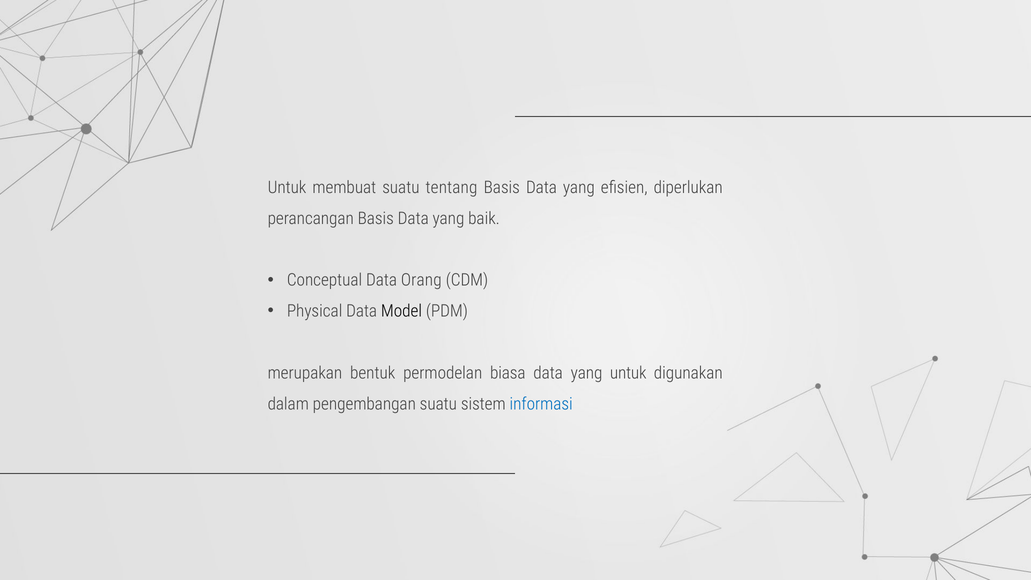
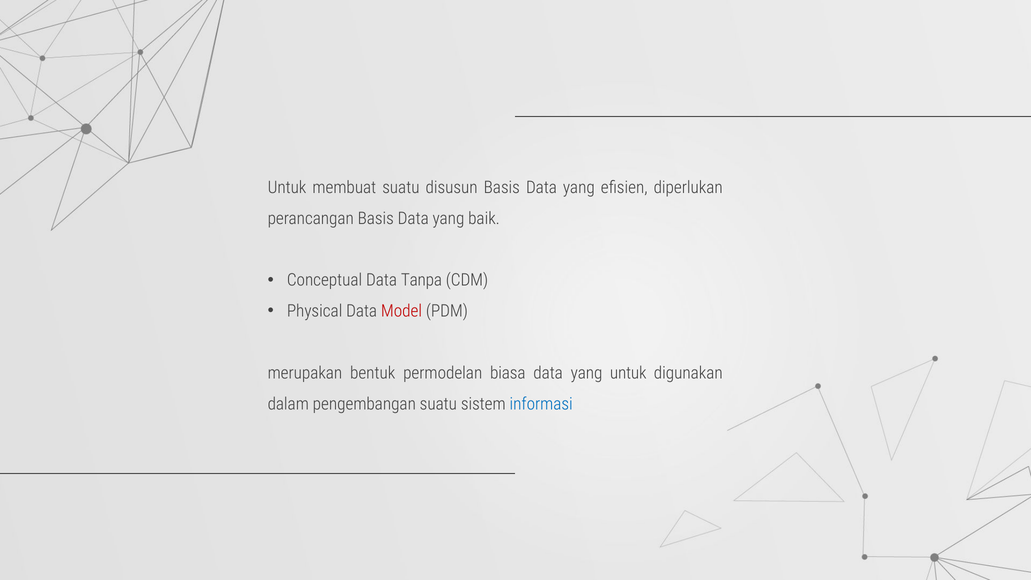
tentang: tentang -> disusun (452, 187)
Orang: Orang -> Tanpa (421, 280)
Model colour: black -> red (401, 311)
